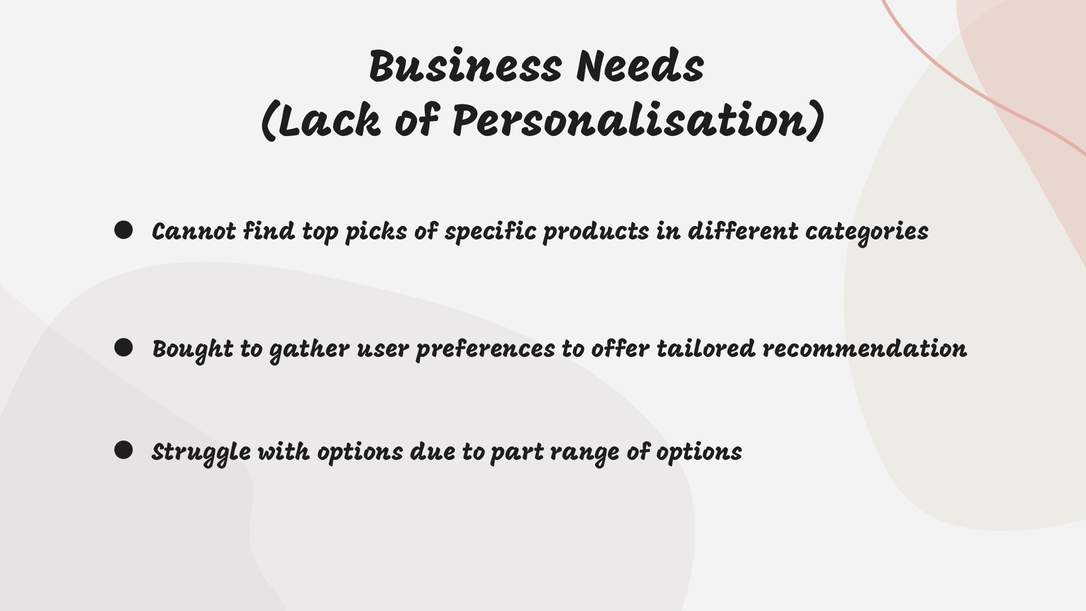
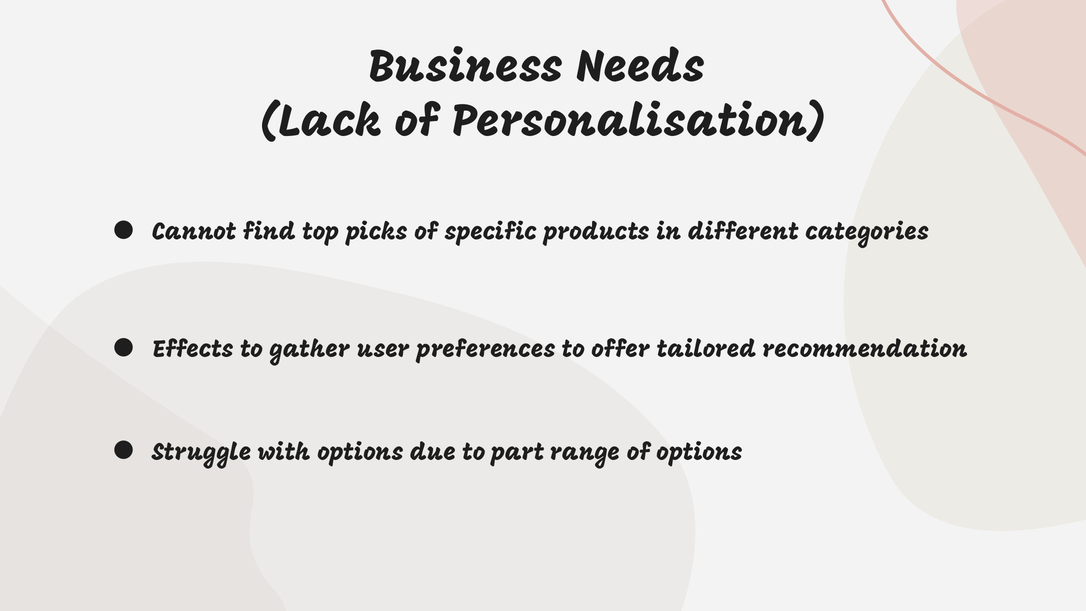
Bought: Bought -> Effects (193, 349)
